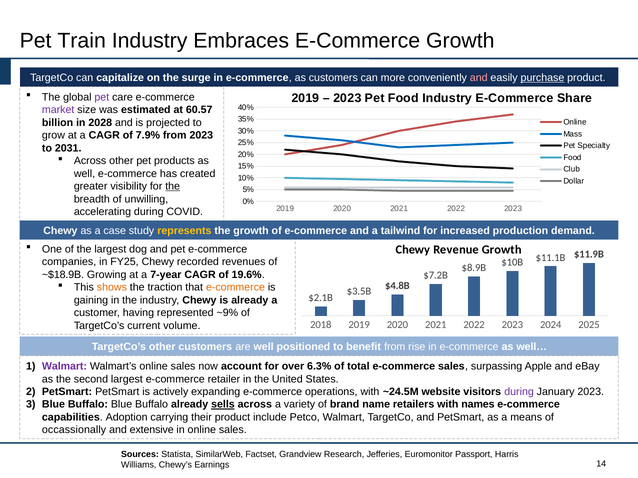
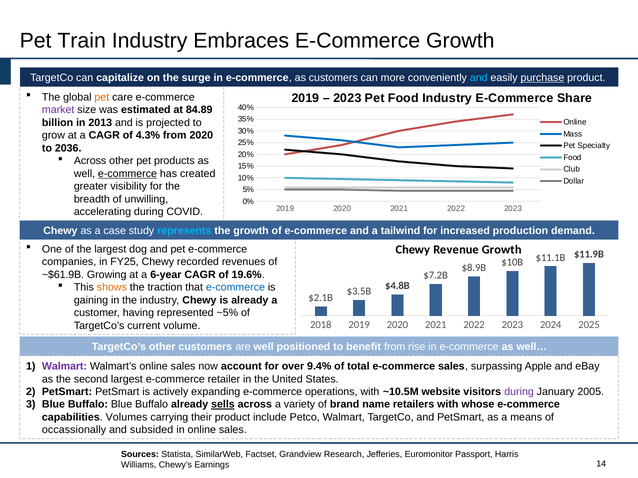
and colour: pink -> light blue (479, 78)
pet colour: purple -> orange (102, 97)
60.57: 60.57 -> 84.89 (199, 110)
2028: 2028 -> 2013 (100, 123)
7.9%: 7.9% -> 4.3% (148, 135)
from 2023: 2023 -> 2020 (201, 135)
2031: 2031 -> 2036 (68, 148)
e-commerce underline: none -> present (127, 174)
the underline: present -> none (173, 186)
represents colour: yellow -> light blue (184, 231)
~$18.9B: ~$18.9B -> ~$61.9B (63, 275)
7-year: 7-year -> 6-year (166, 275)
e-commerce colour: orange -> blue (235, 288)
~9%: ~9% -> ~5% (227, 313)
6.3%: 6.3% -> 9.4% (319, 367)
~24.5M: ~24.5M -> ~10.5M (401, 392)
January 2023: 2023 -> 2005 (591, 392)
names: names -> whose (478, 405)
Adoption: Adoption -> Volumes (127, 418)
extensive: extensive -> subsided (152, 430)
